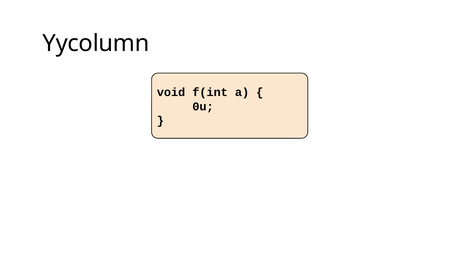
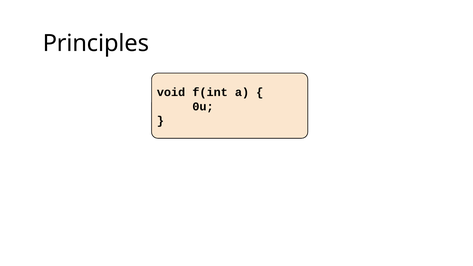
Yycolumn: Yycolumn -> Principles (96, 43)
